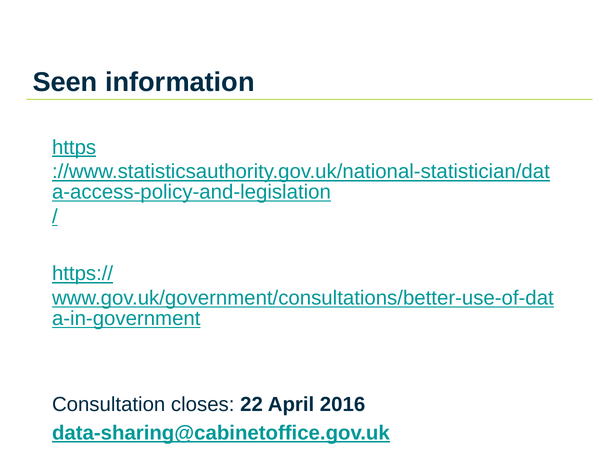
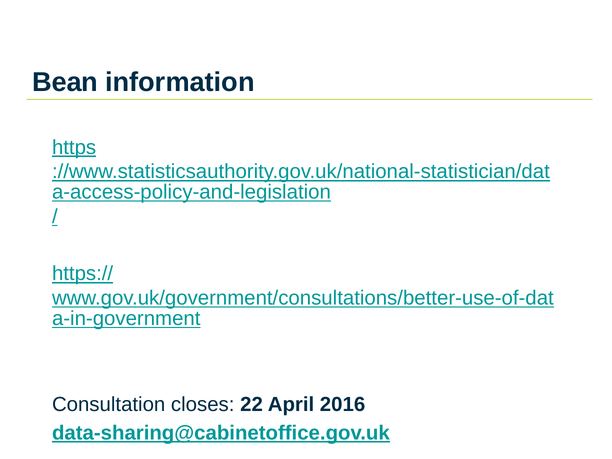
Seen: Seen -> Bean (65, 82)
